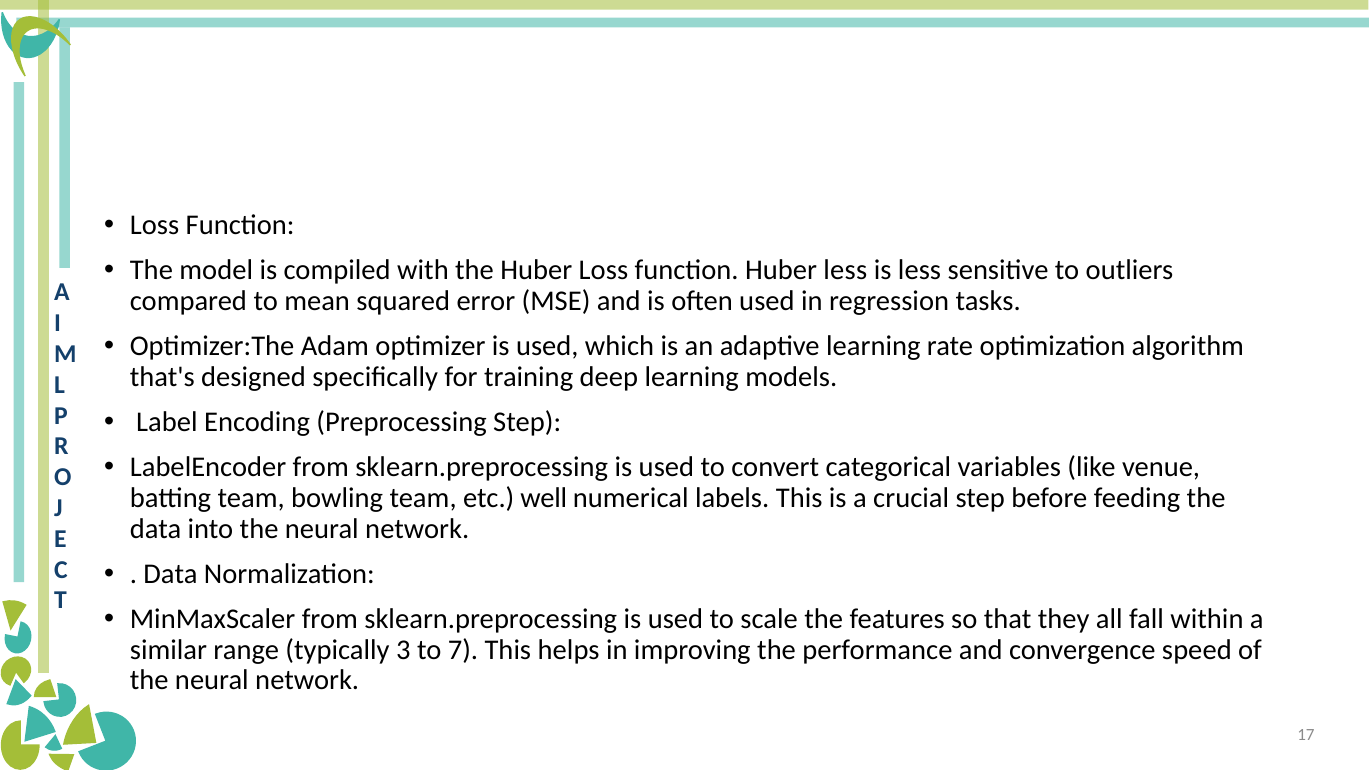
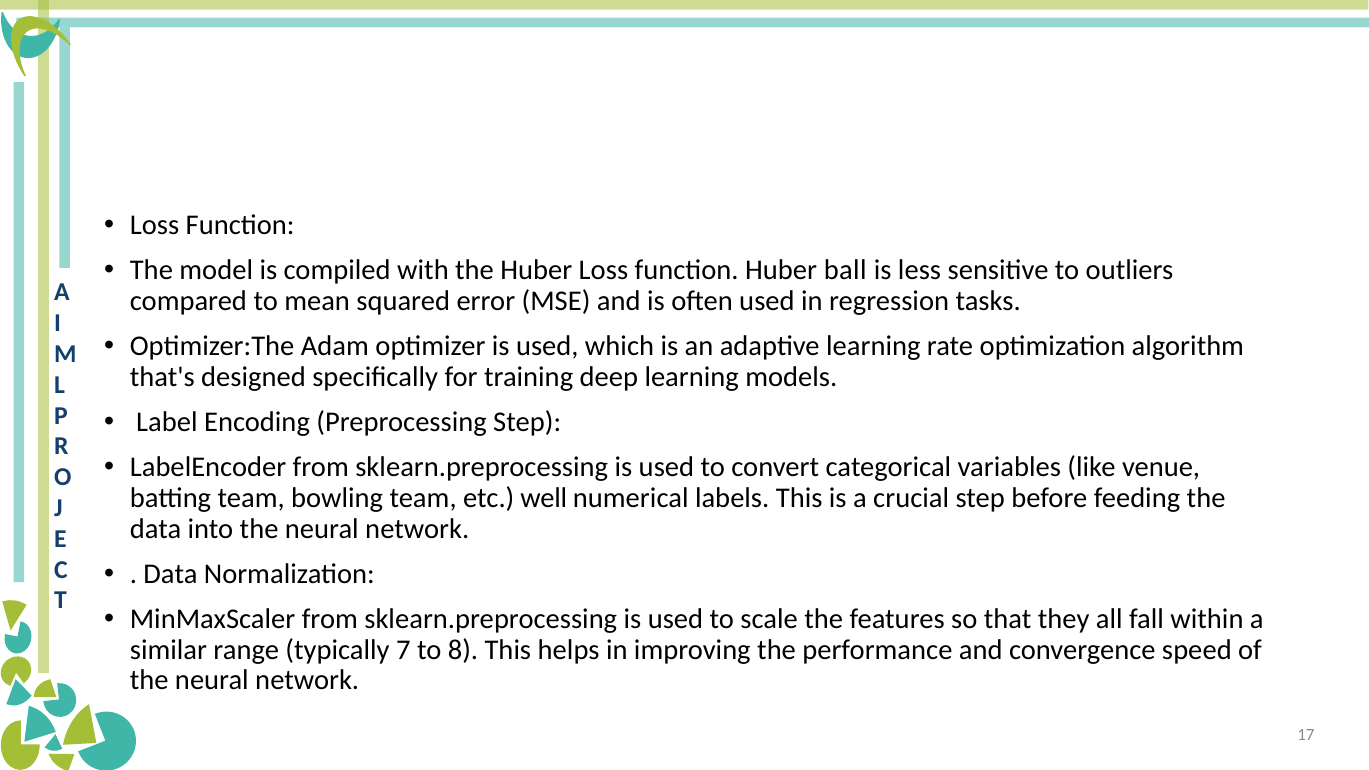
Huber less: less -> ball (845, 270)
3: 3 -> 7 (403, 650)
7: 7 -> 8 (463, 650)
